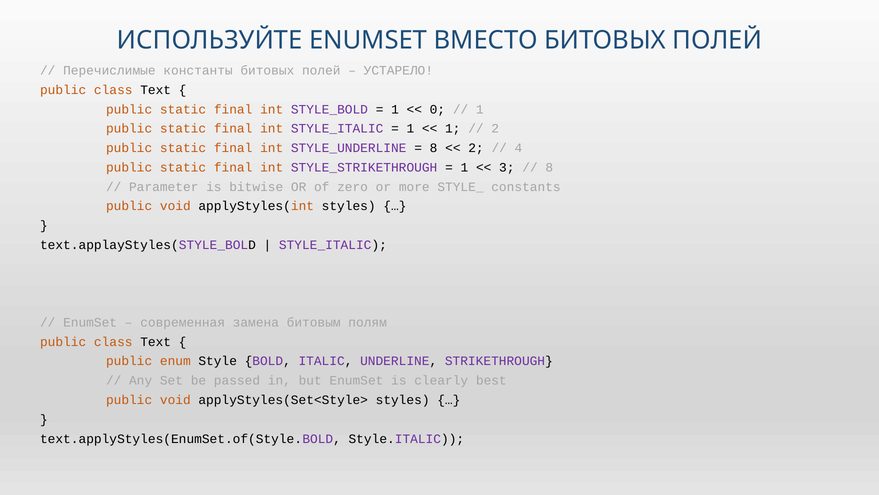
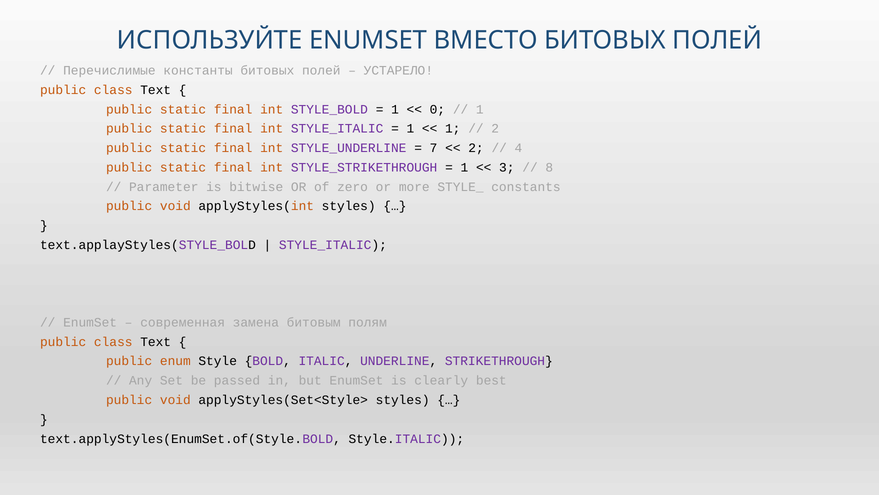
8: 8 -> 7 (434, 148)
